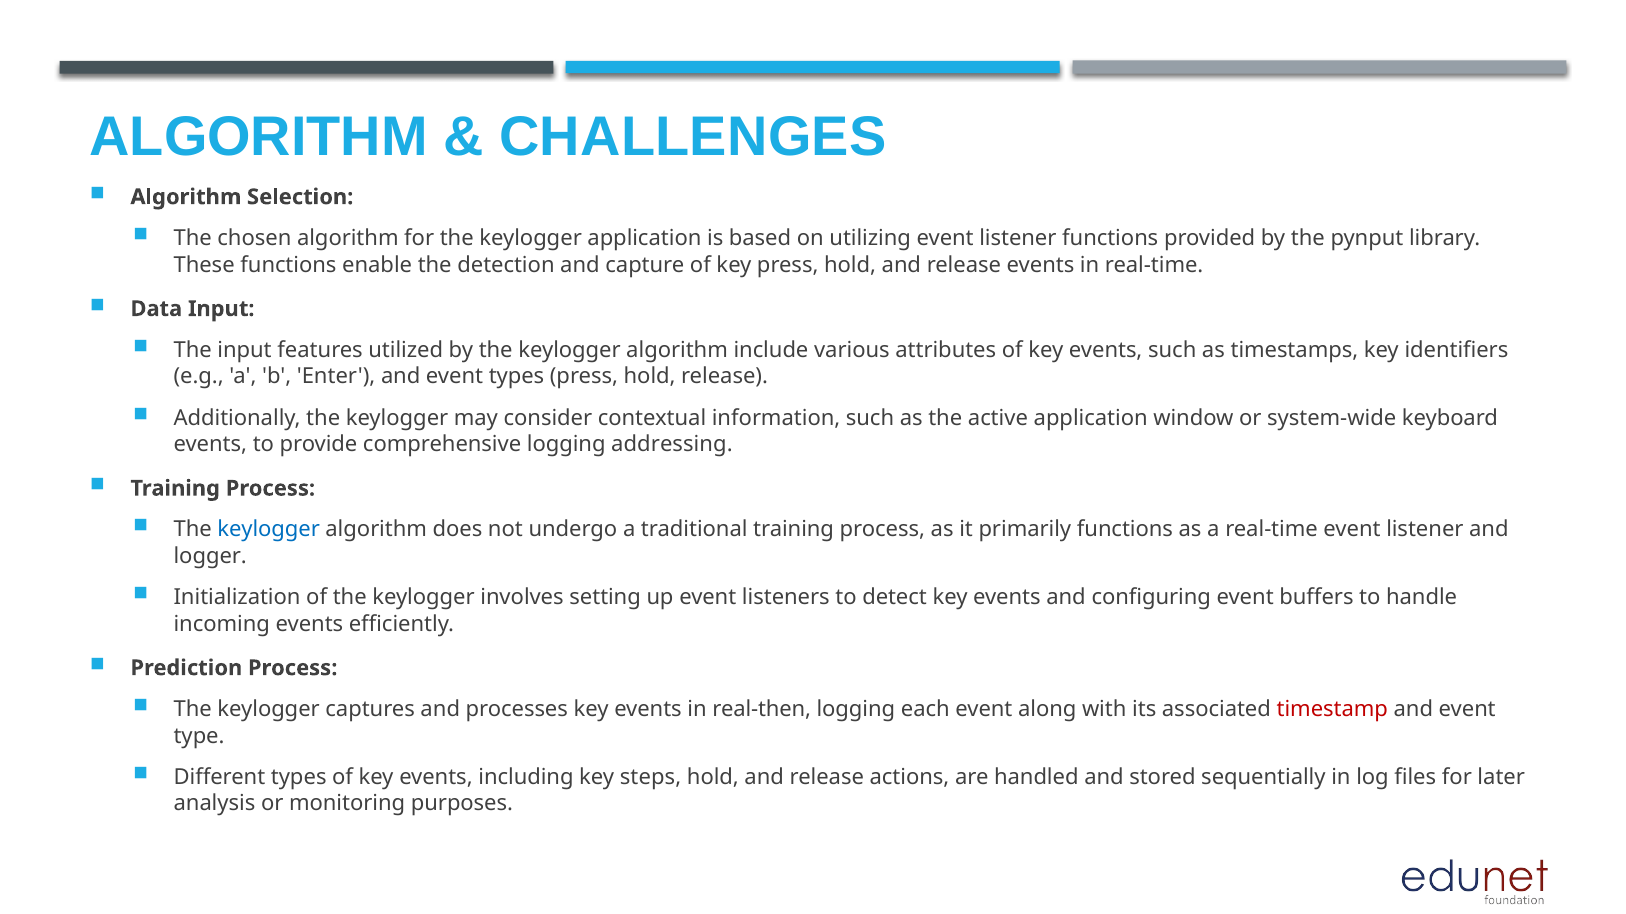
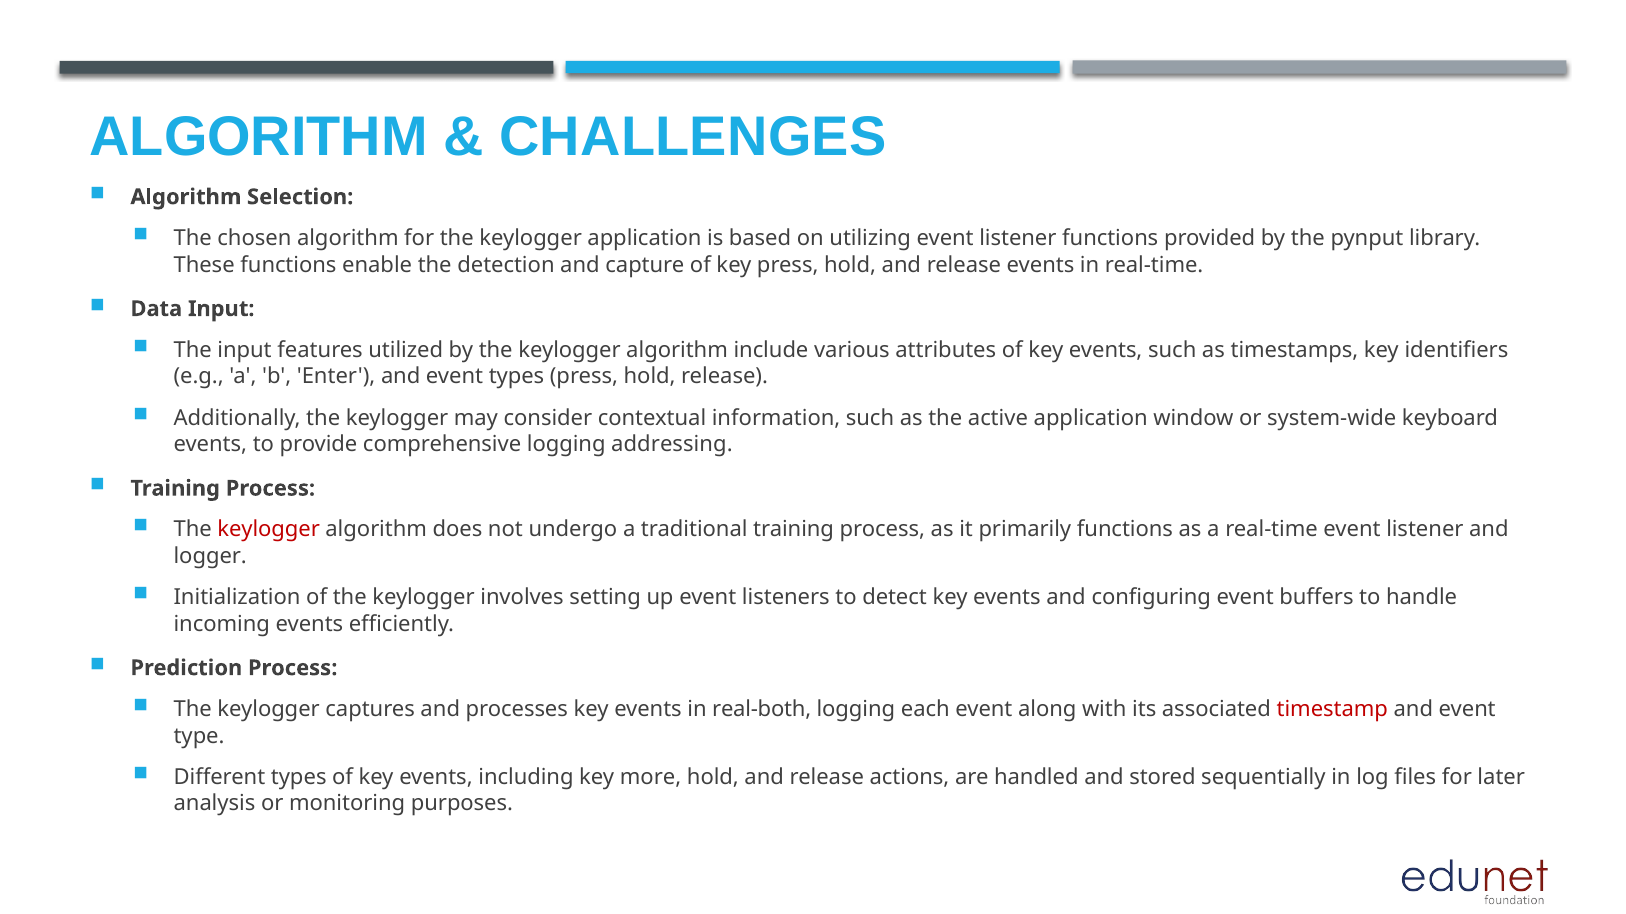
keylogger colour: blue -> red (269, 530)
real-then: real-then -> real-both (762, 710)
steps: steps -> more (651, 778)
